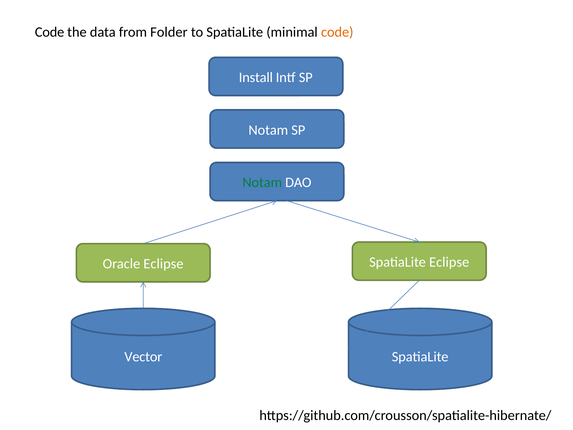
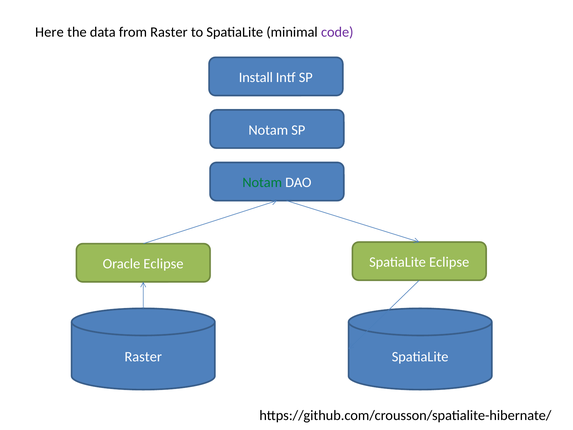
Code: Code -> Here (49, 32)
from Folder: Folder -> Raster (169, 32)
code colour: orange -> purple (337, 32)
Vector: Vector -> Raster (143, 357)
